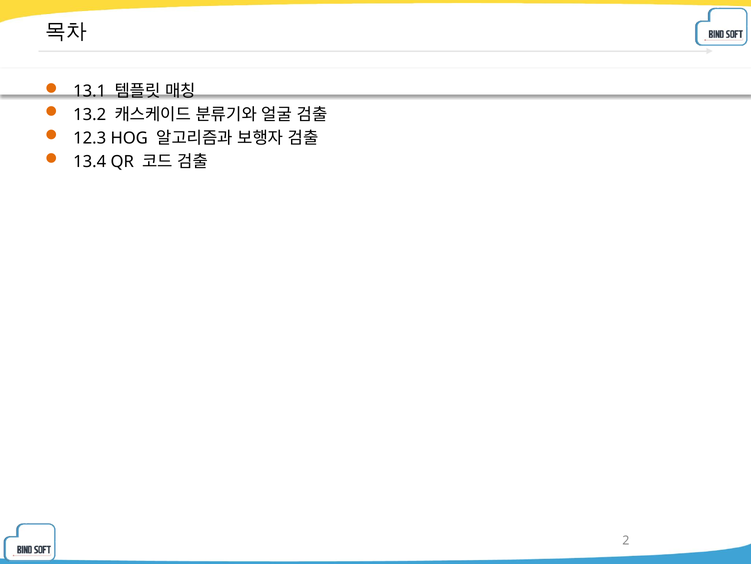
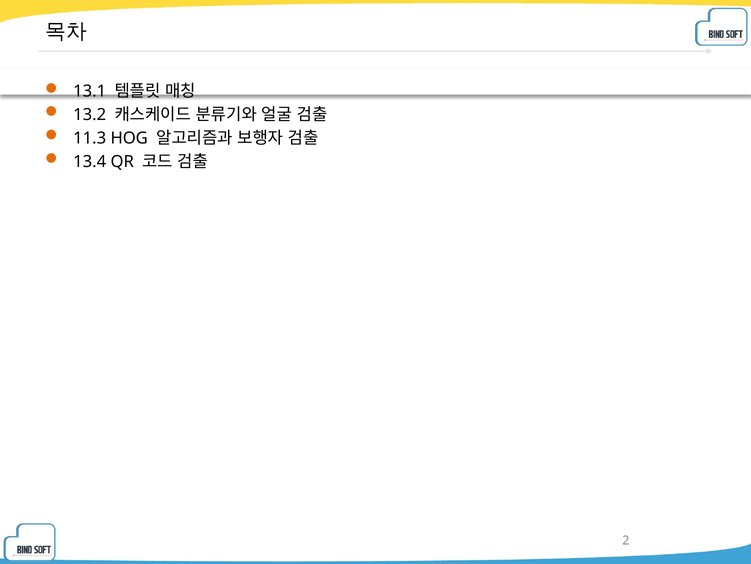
12.3: 12.3 -> 11.3 (90, 138)
